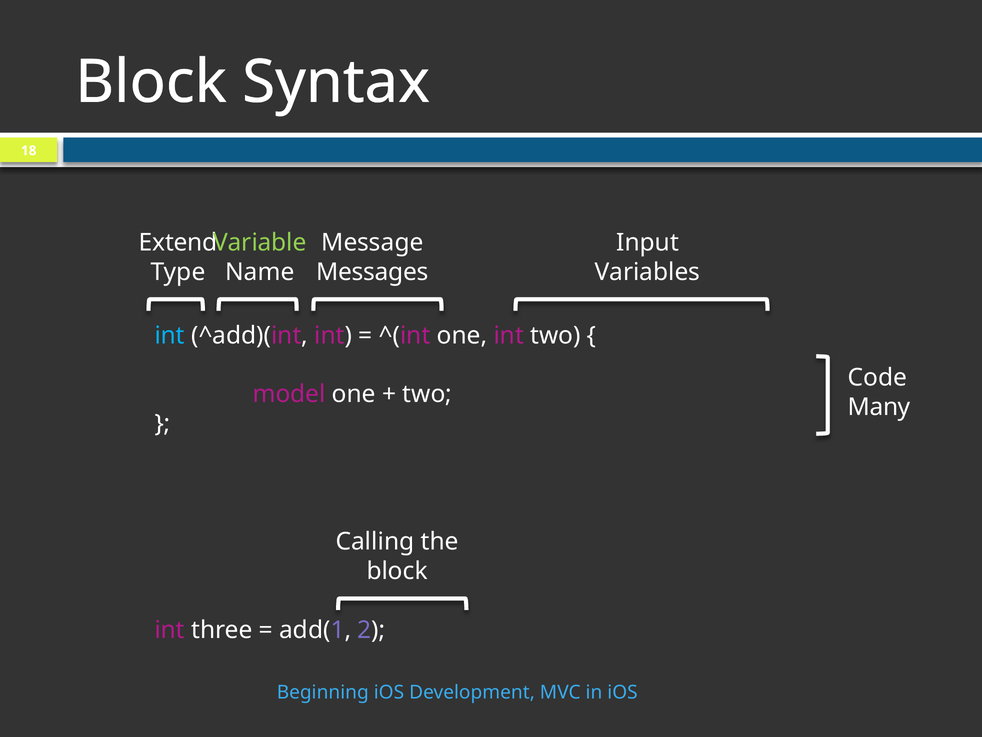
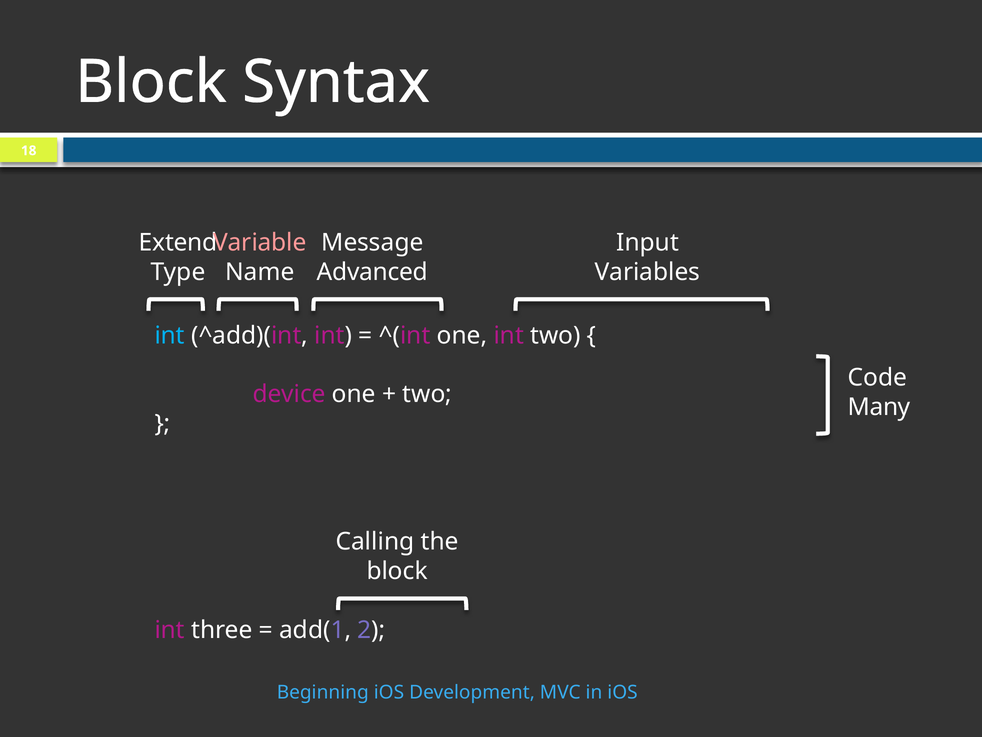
Variable colour: light green -> pink (260, 242)
Messages: Messages -> Advanced (372, 272)
model: model -> device (289, 394)
